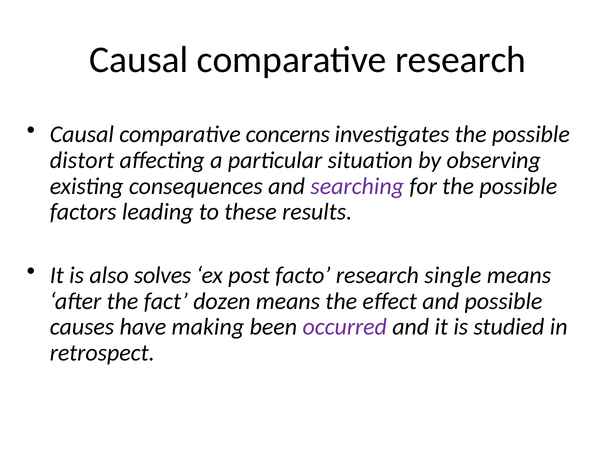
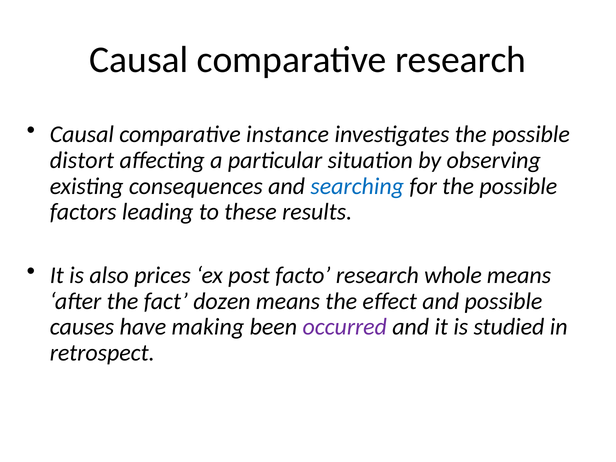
concerns: concerns -> instance (288, 134)
searching colour: purple -> blue (357, 186)
solves: solves -> prices (163, 275)
single: single -> whole (453, 275)
